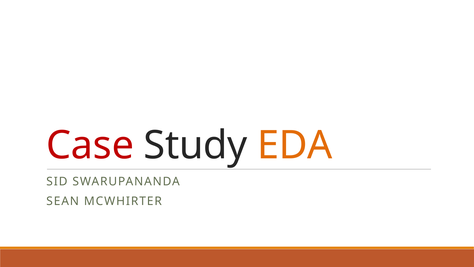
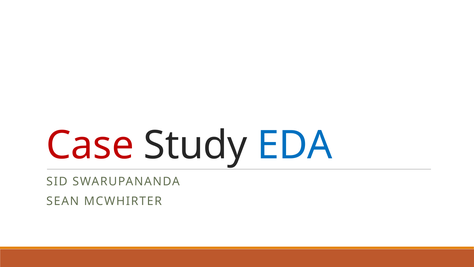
EDA colour: orange -> blue (295, 145)
